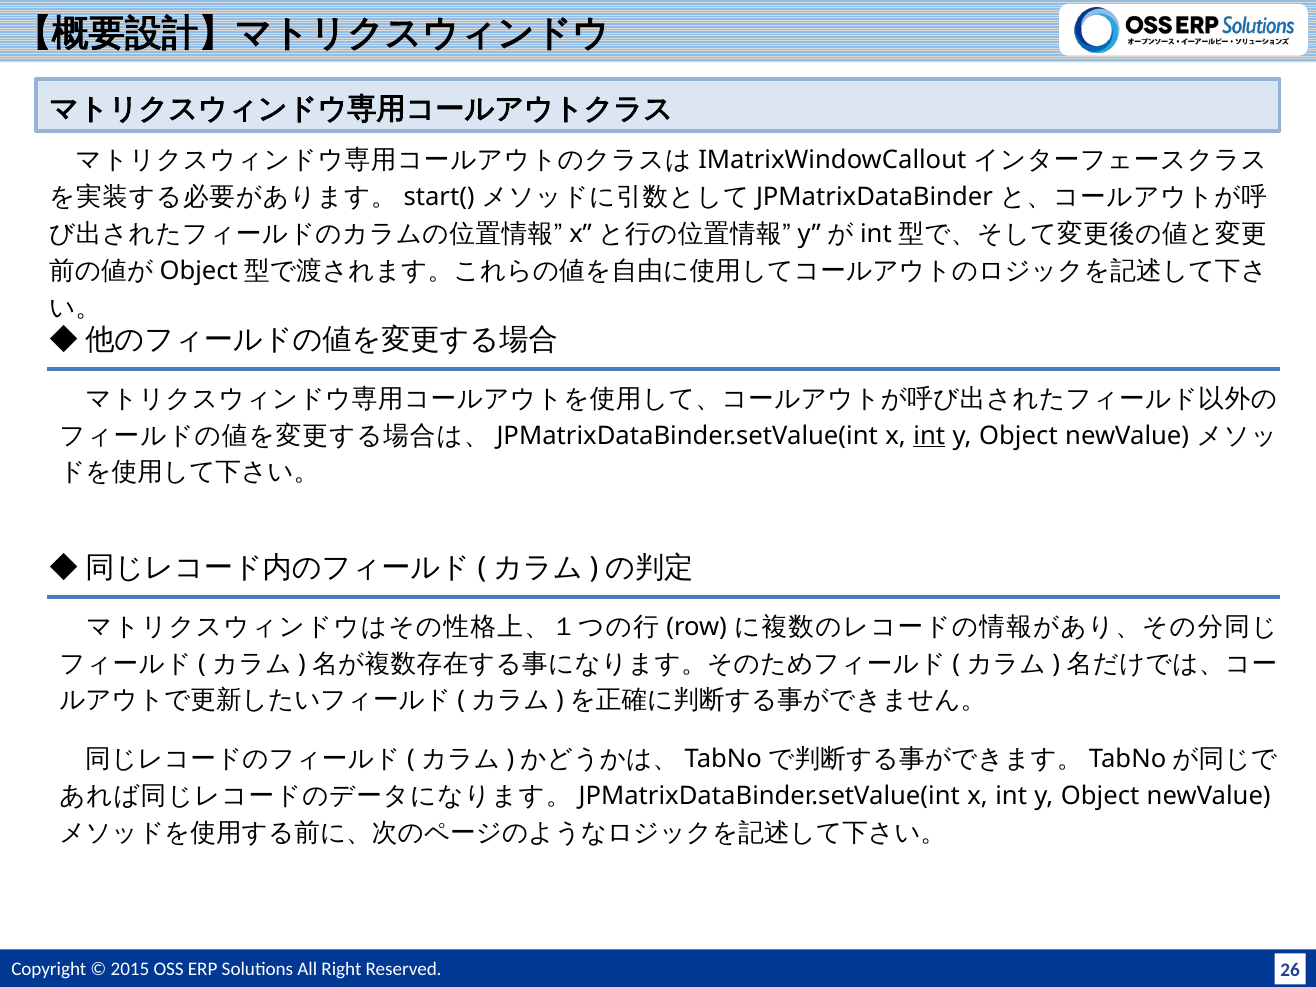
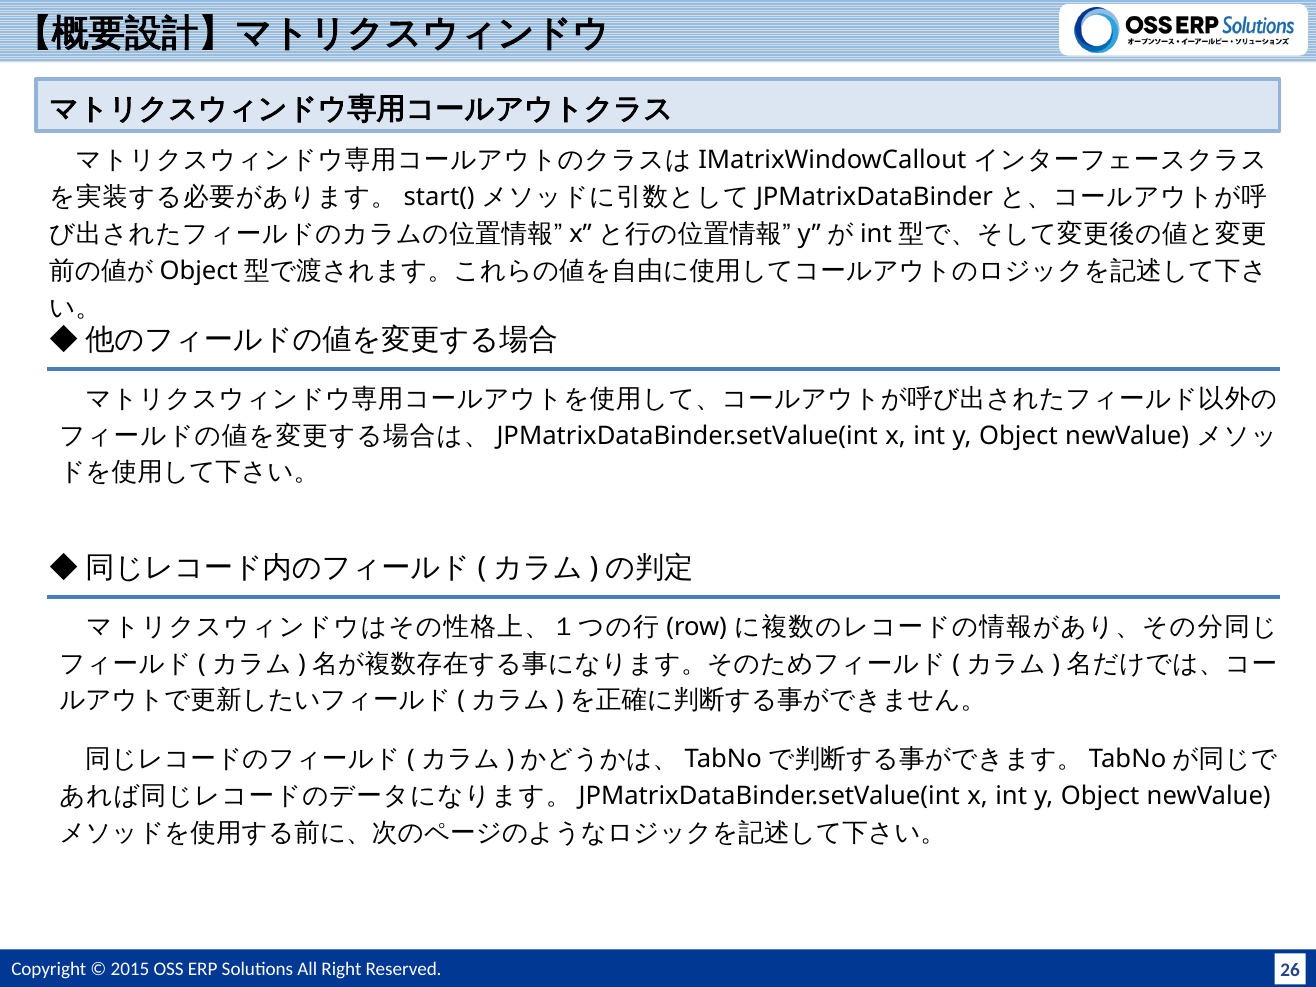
int underline: present -> none (929, 436)
